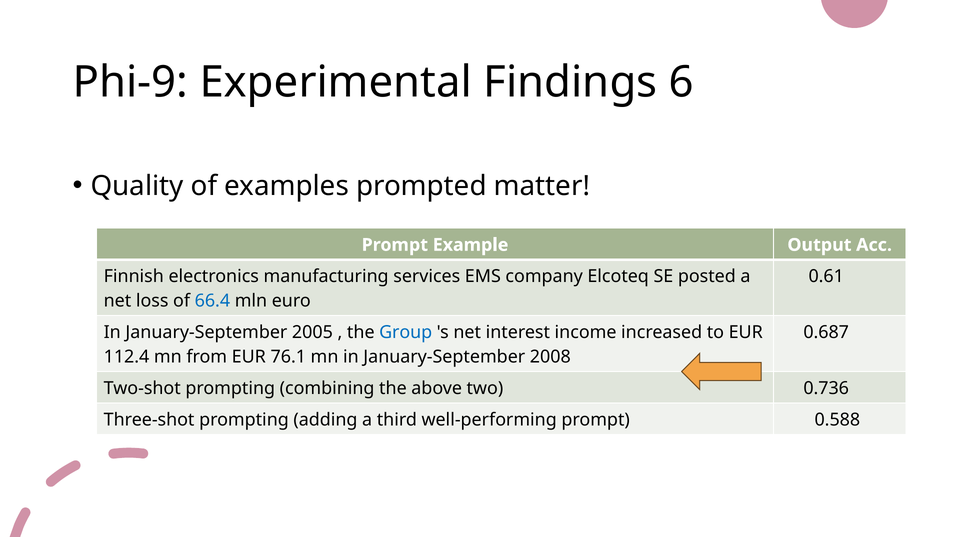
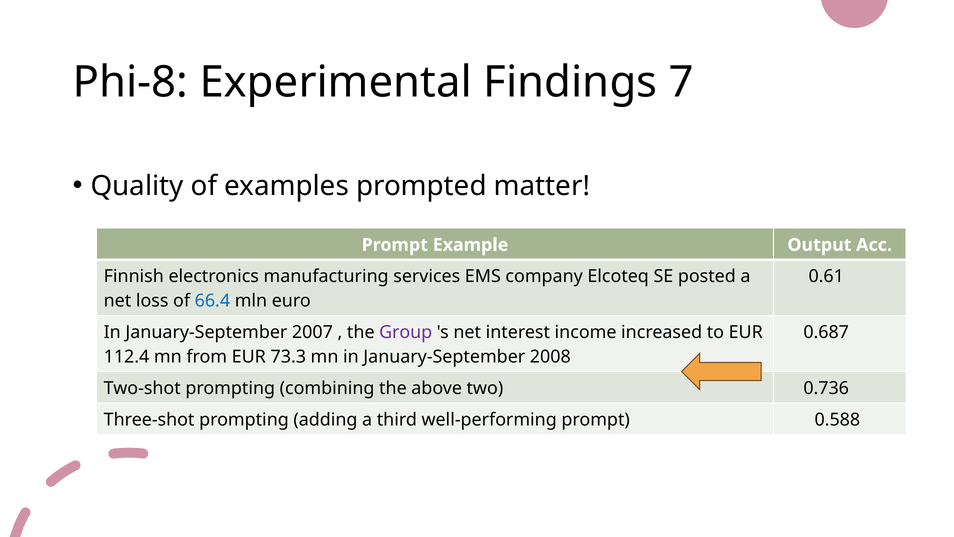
Phi-9: Phi-9 -> Phi-8 (130, 82)
6: 6 -> 7 (681, 82)
2005: 2005 -> 2007 (312, 332)
Group colour: blue -> purple (406, 332)
76.1: 76.1 -> 73.3 (288, 356)
